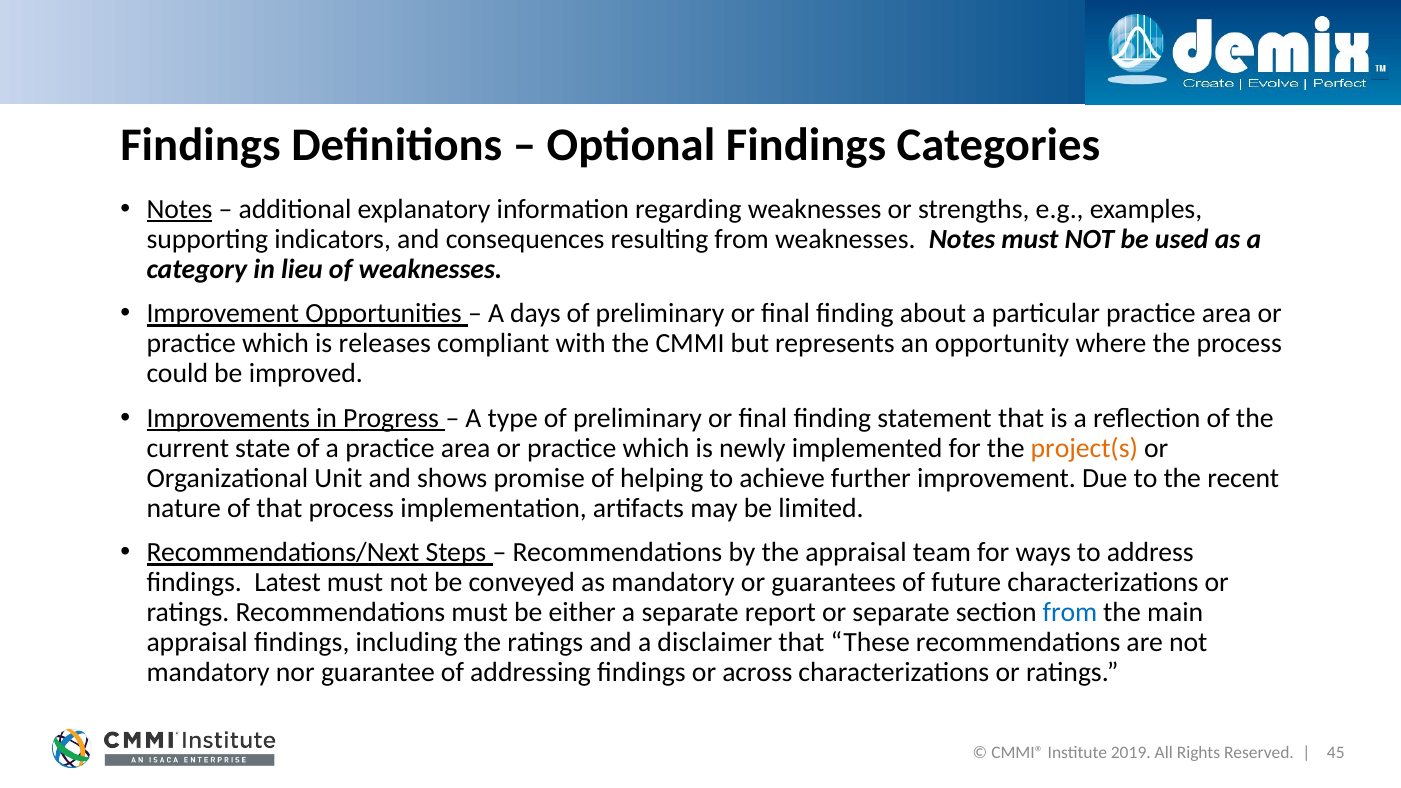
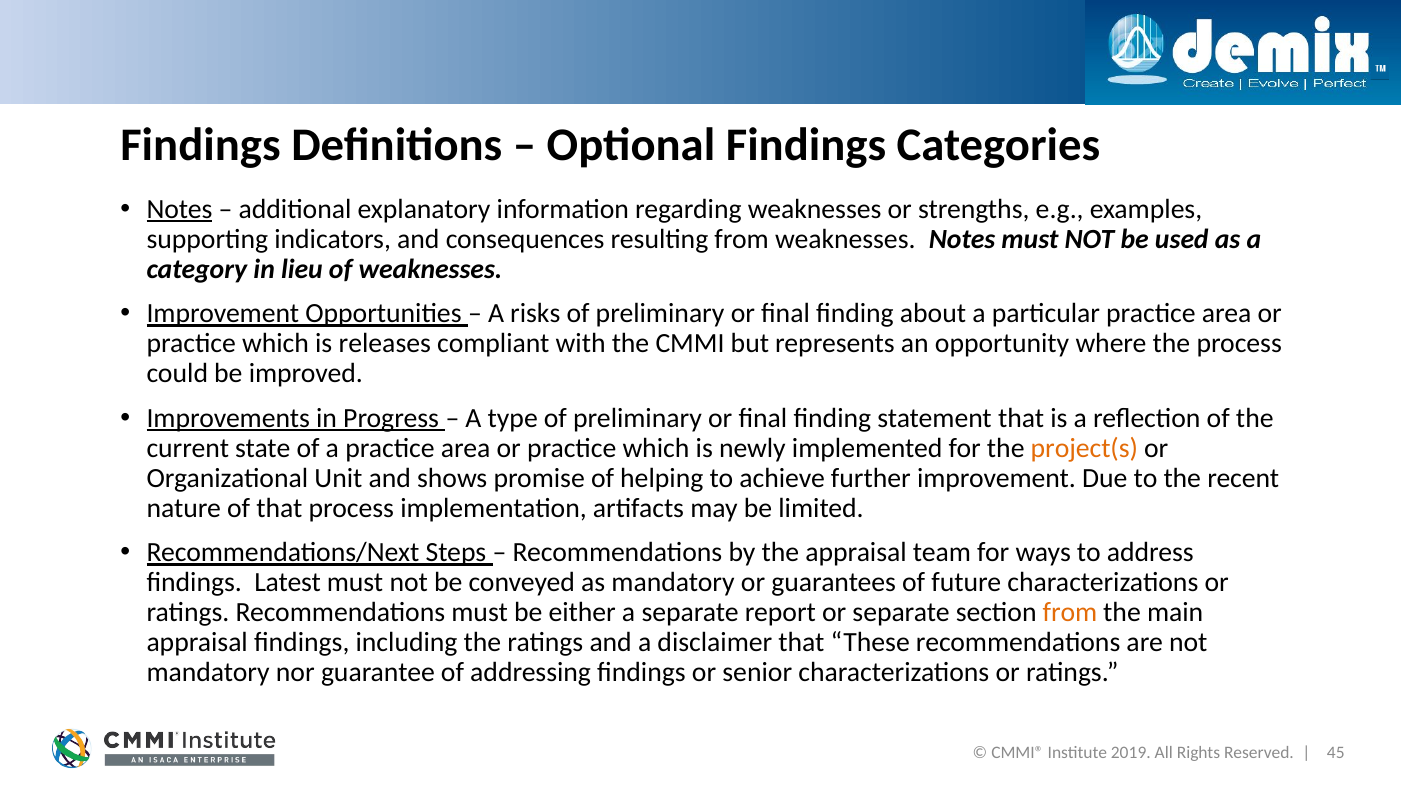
days: days -> risks (535, 314)
from colour: blue -> orange (1070, 612)
across: across -> senior (757, 672)
